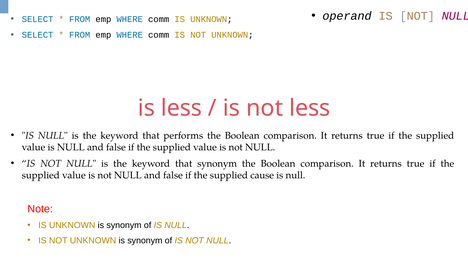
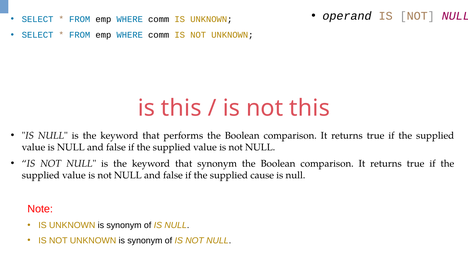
is less: less -> this (181, 108)
not less: less -> this (310, 108)
